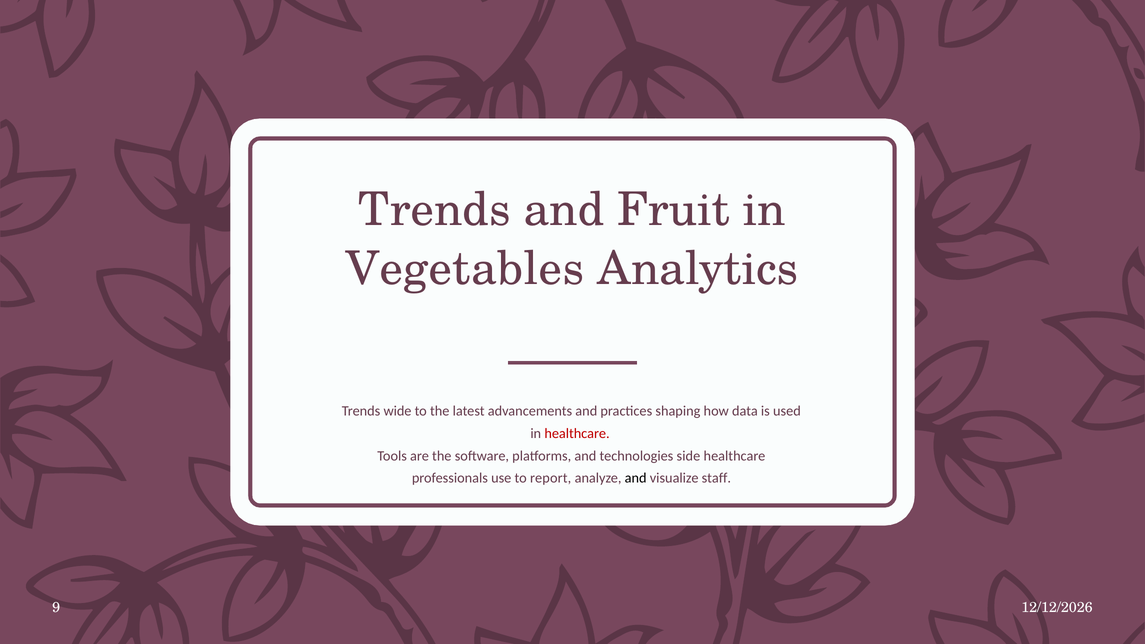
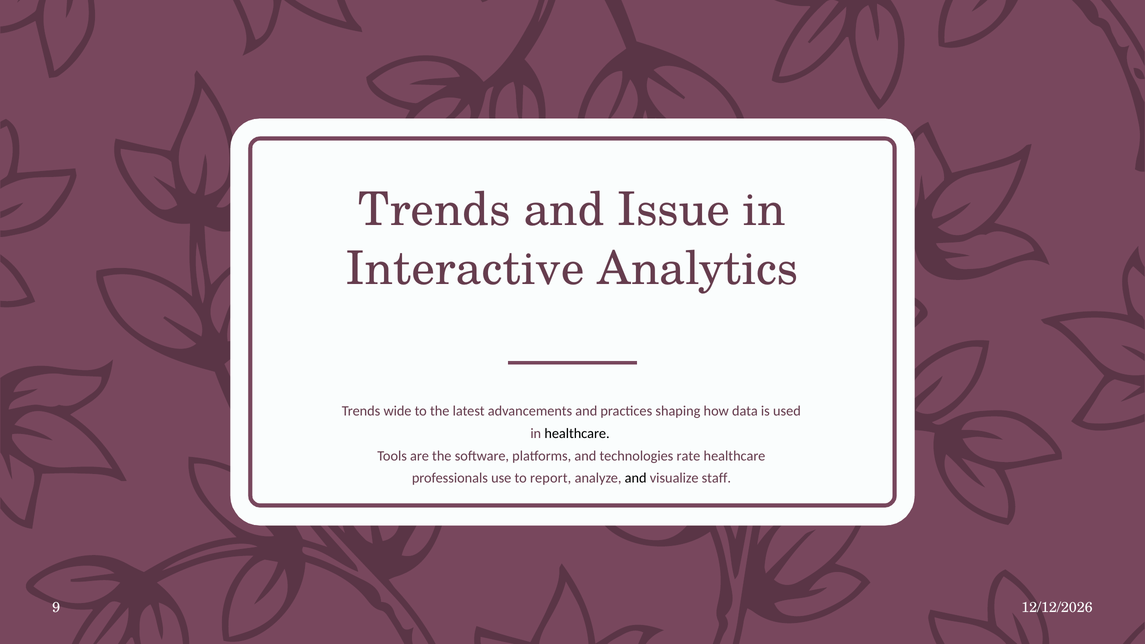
Fruit: Fruit -> Issue (674, 210)
Vegetables: Vegetables -> Interactive (465, 269)
healthcare colour: red -> black (577, 434)
side: side -> rate (688, 456)
